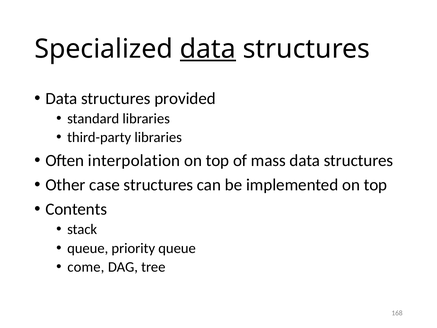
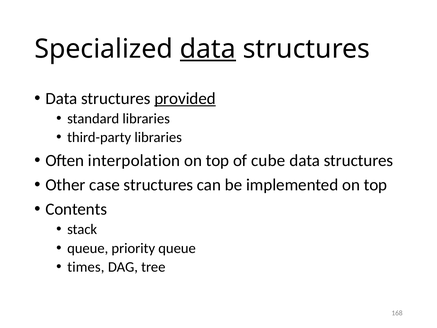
provided underline: none -> present (185, 98)
mass: mass -> cube (268, 160)
come: come -> times (86, 267)
